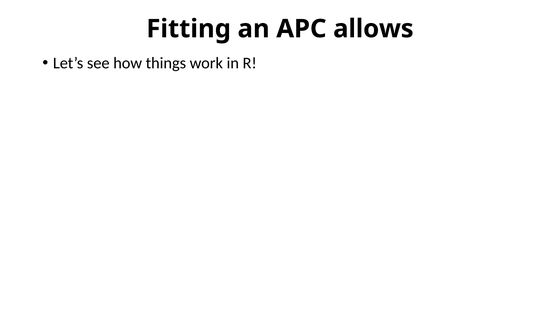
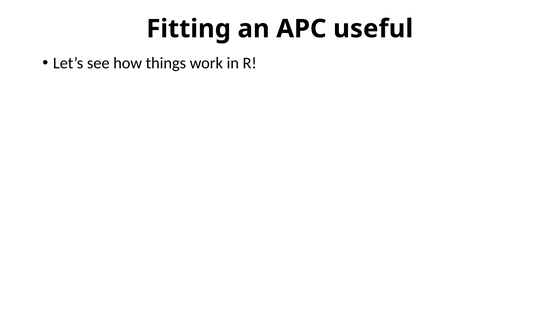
allows: allows -> useful (373, 29)
